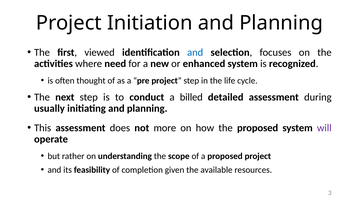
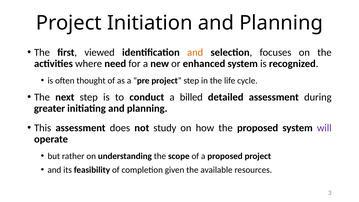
and colour: blue -> orange (195, 52)
usually: usually -> greater (50, 108)
more: more -> study (165, 128)
